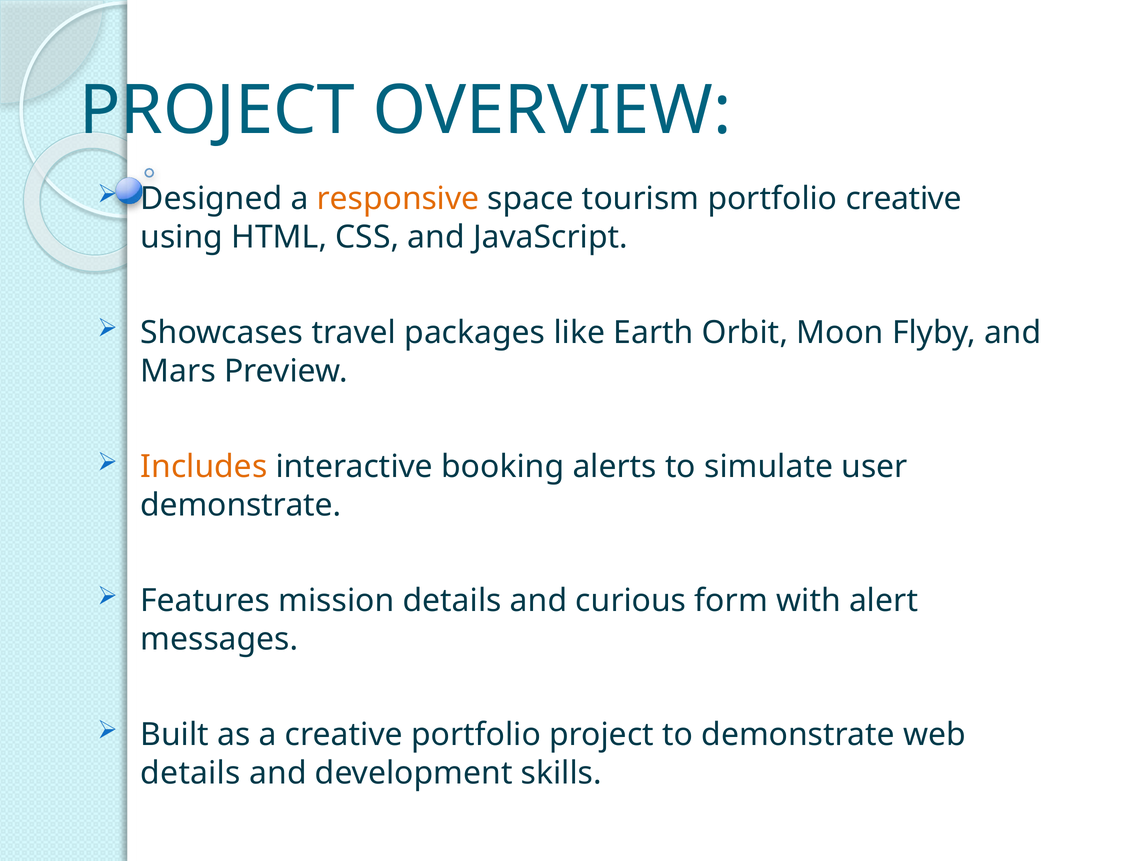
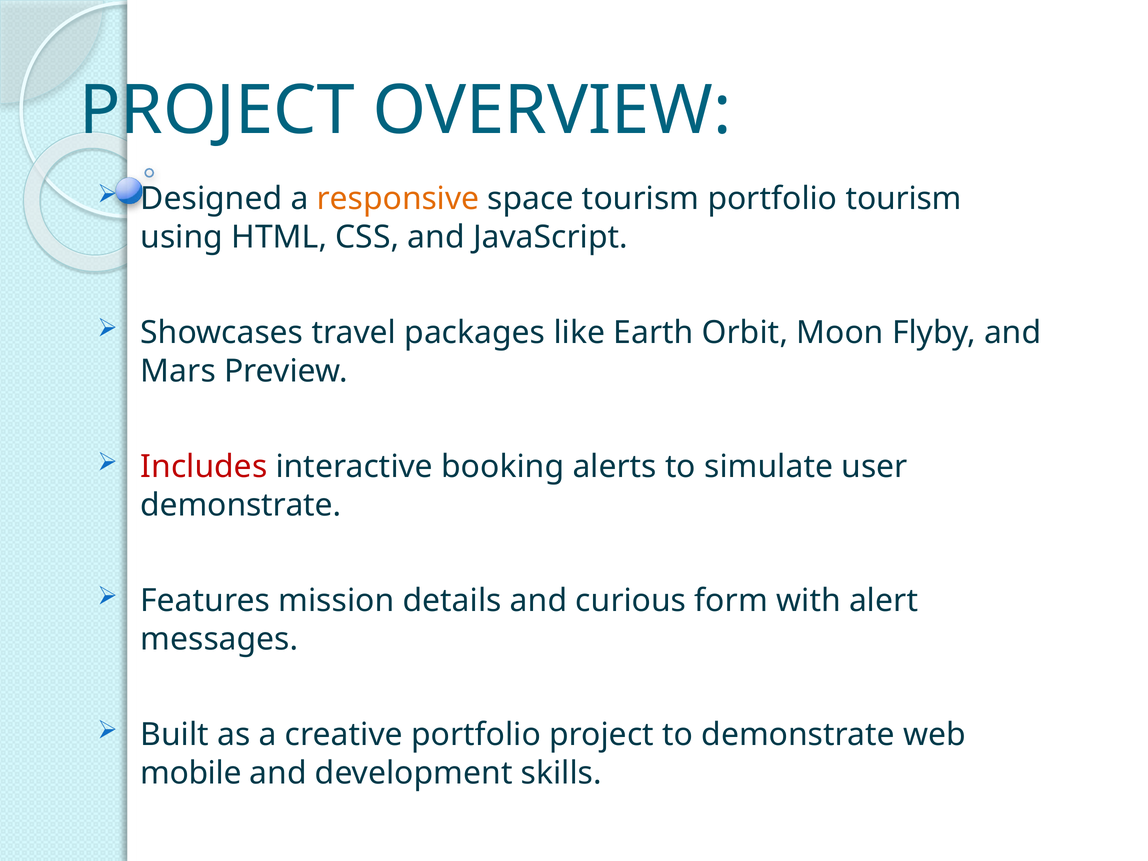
portfolio creative: creative -> tourism (904, 199)
Includes colour: orange -> red (204, 467)
details: details -> mobile (191, 773)
